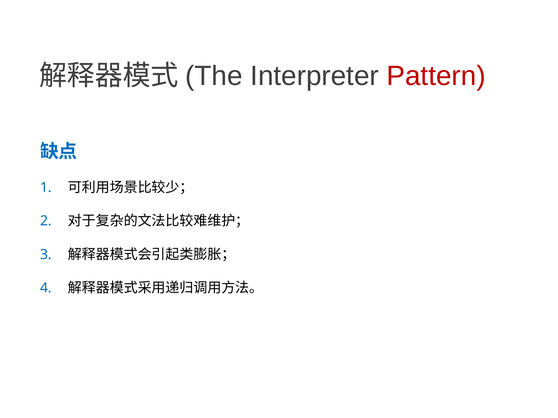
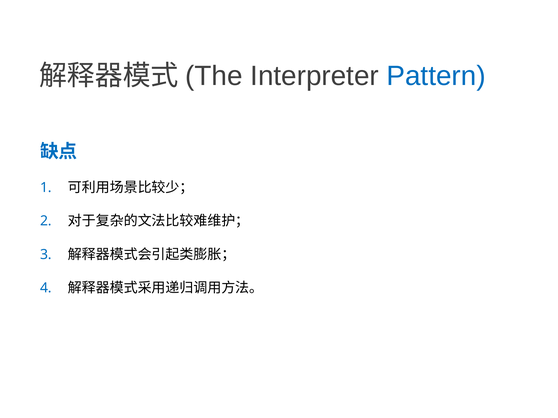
Pattern colour: red -> blue (436, 76)
